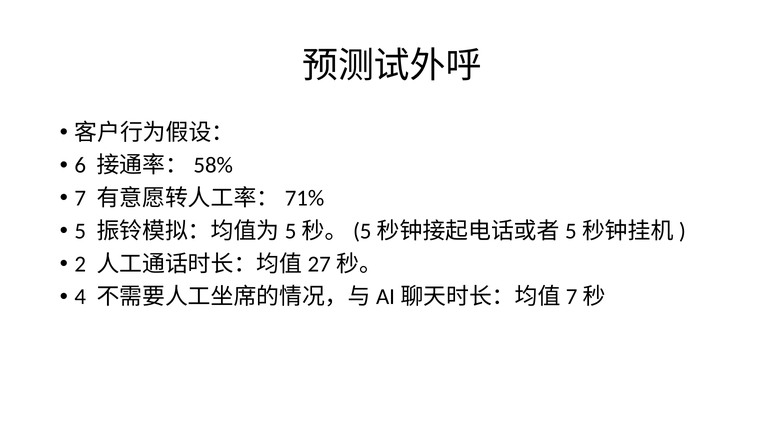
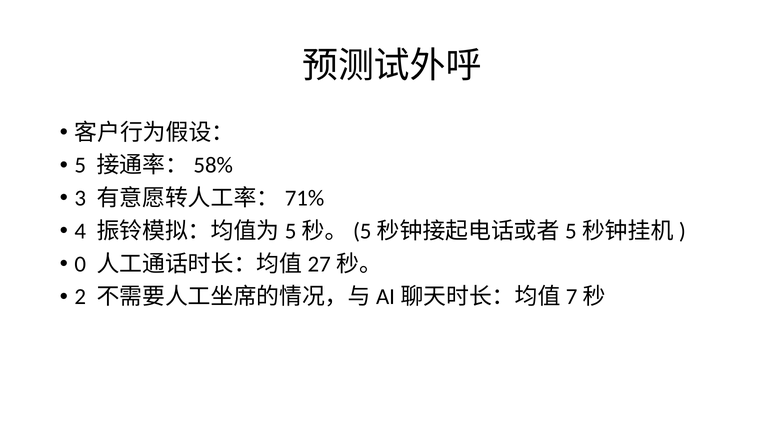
6: 6 -> 5 (80, 165)
7: 7 -> 3 (80, 198)
5: 5 -> 4 (80, 231)
2: 2 -> 0 (80, 264)
4: 4 -> 2 (80, 297)
